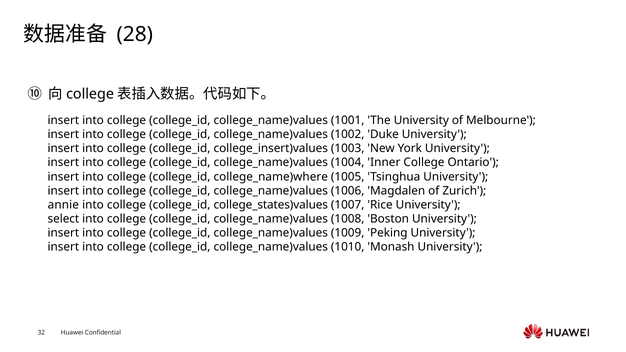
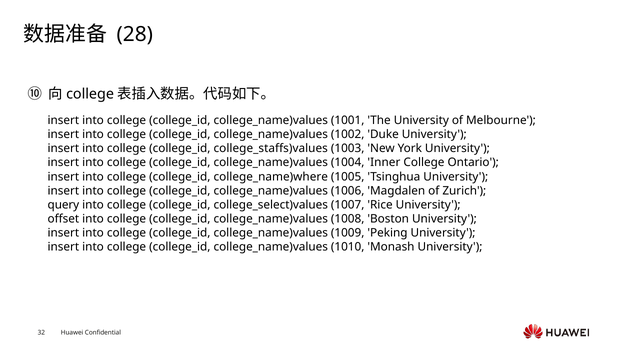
college_insert)values: college_insert)values -> college_staffs)values (271, 149)
annie: annie -> query (63, 205)
college_states)values: college_states)values -> college_select)values (271, 205)
select: select -> offset (63, 219)
